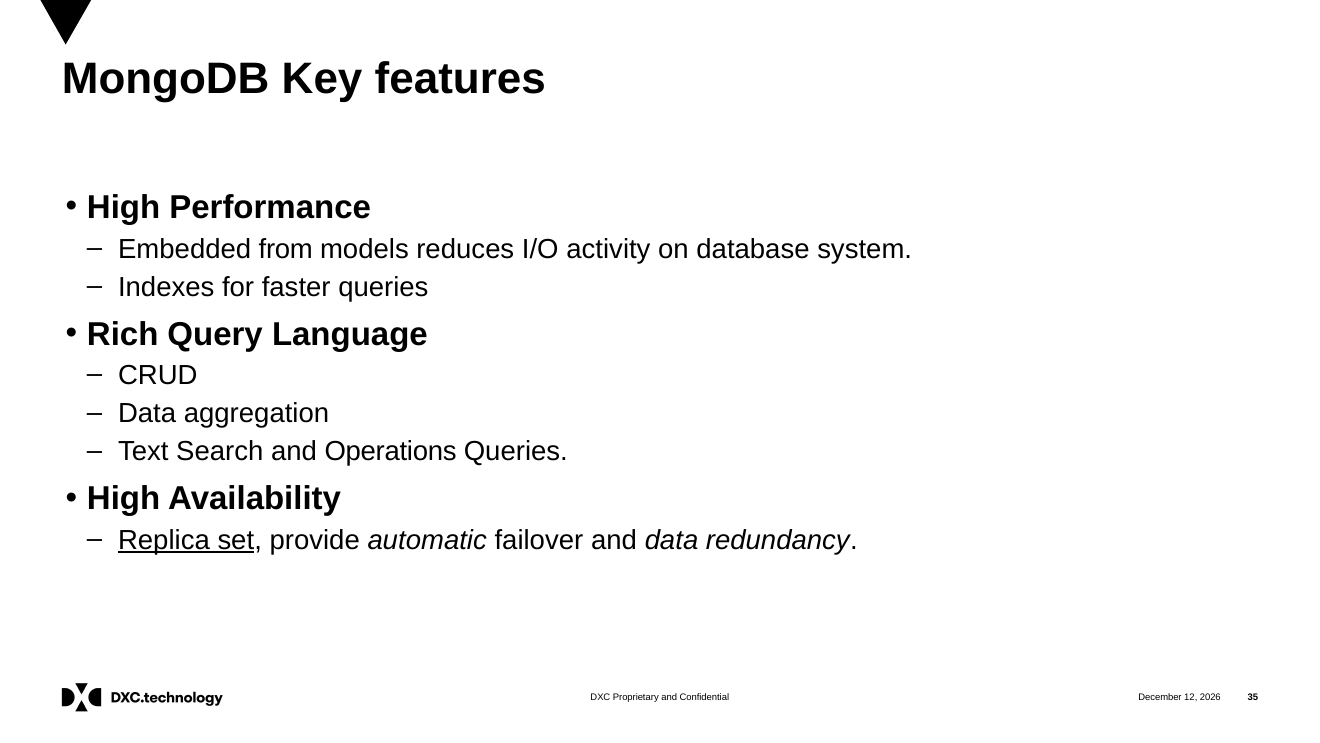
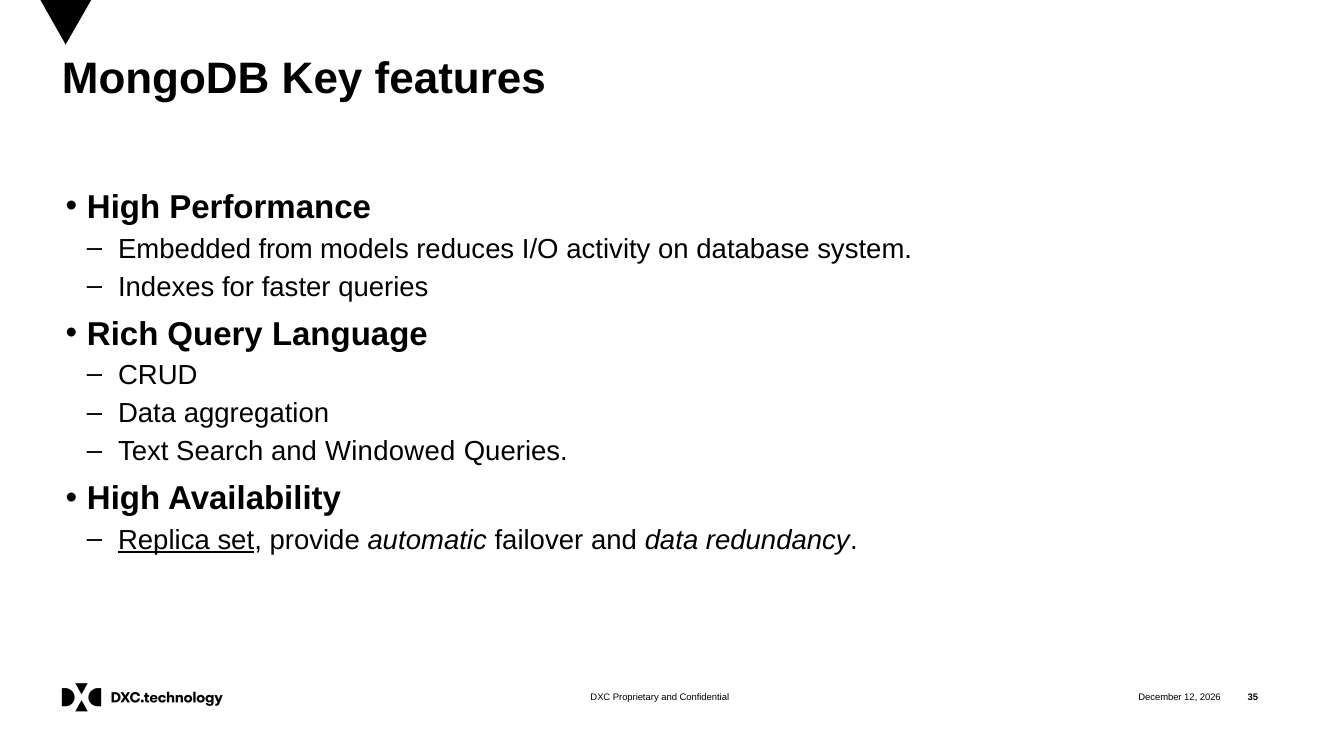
Operations: Operations -> Windowed (390, 452)
